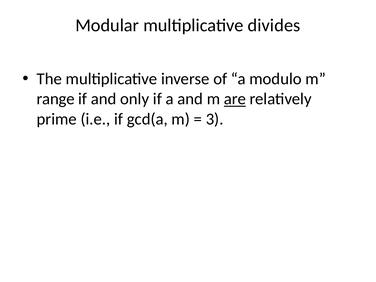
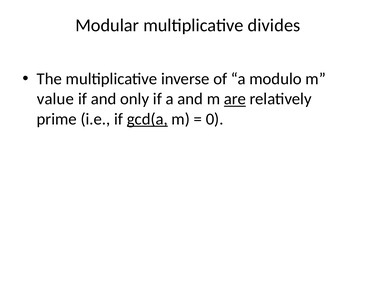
range: range -> value (55, 99)
gcd(a underline: none -> present (147, 119)
3: 3 -> 0 (215, 119)
